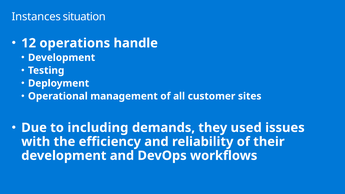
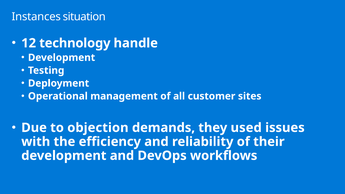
operations: operations -> technology (75, 43)
including: including -> objection (98, 128)
